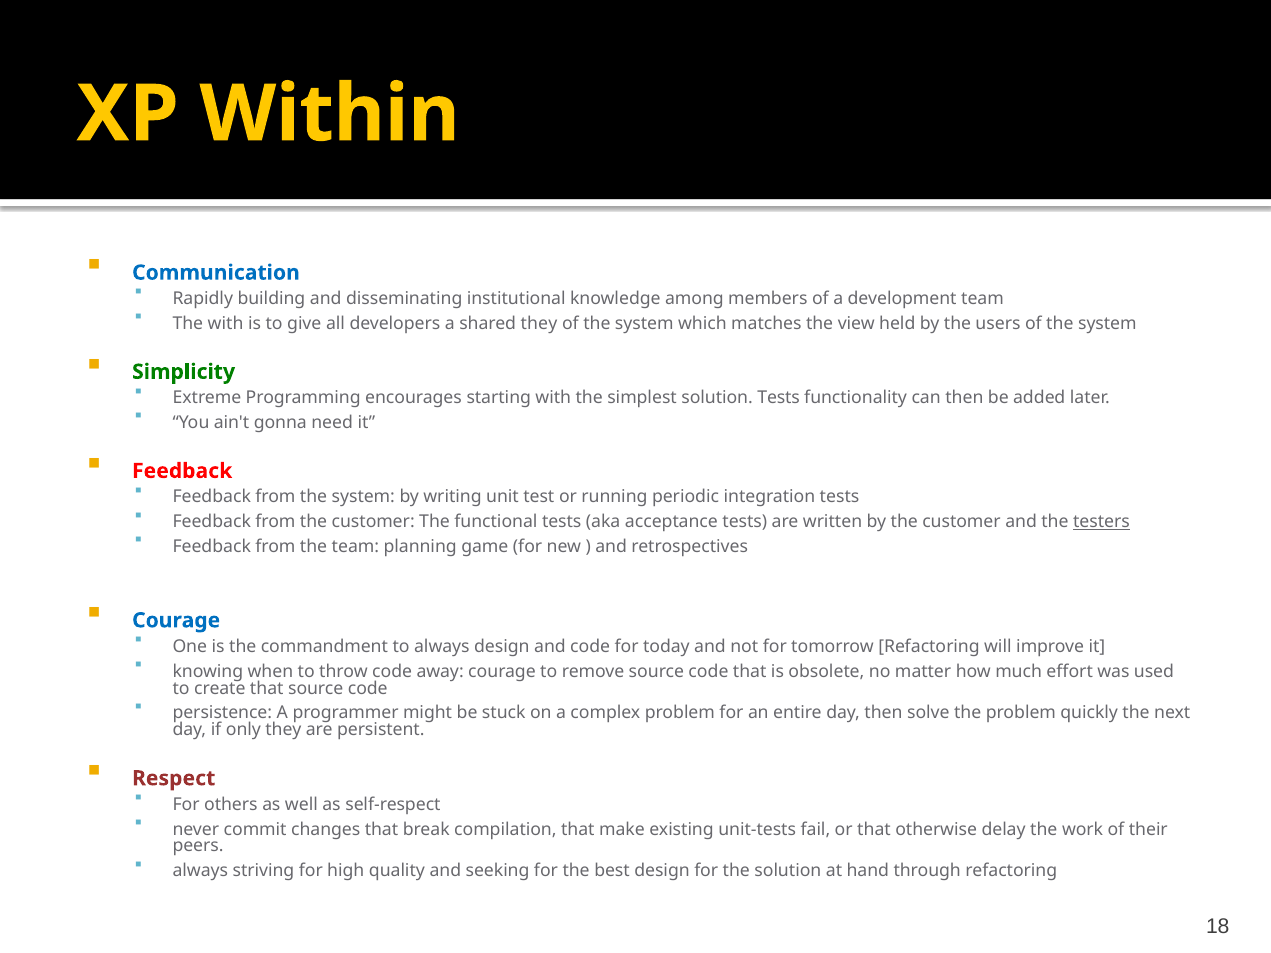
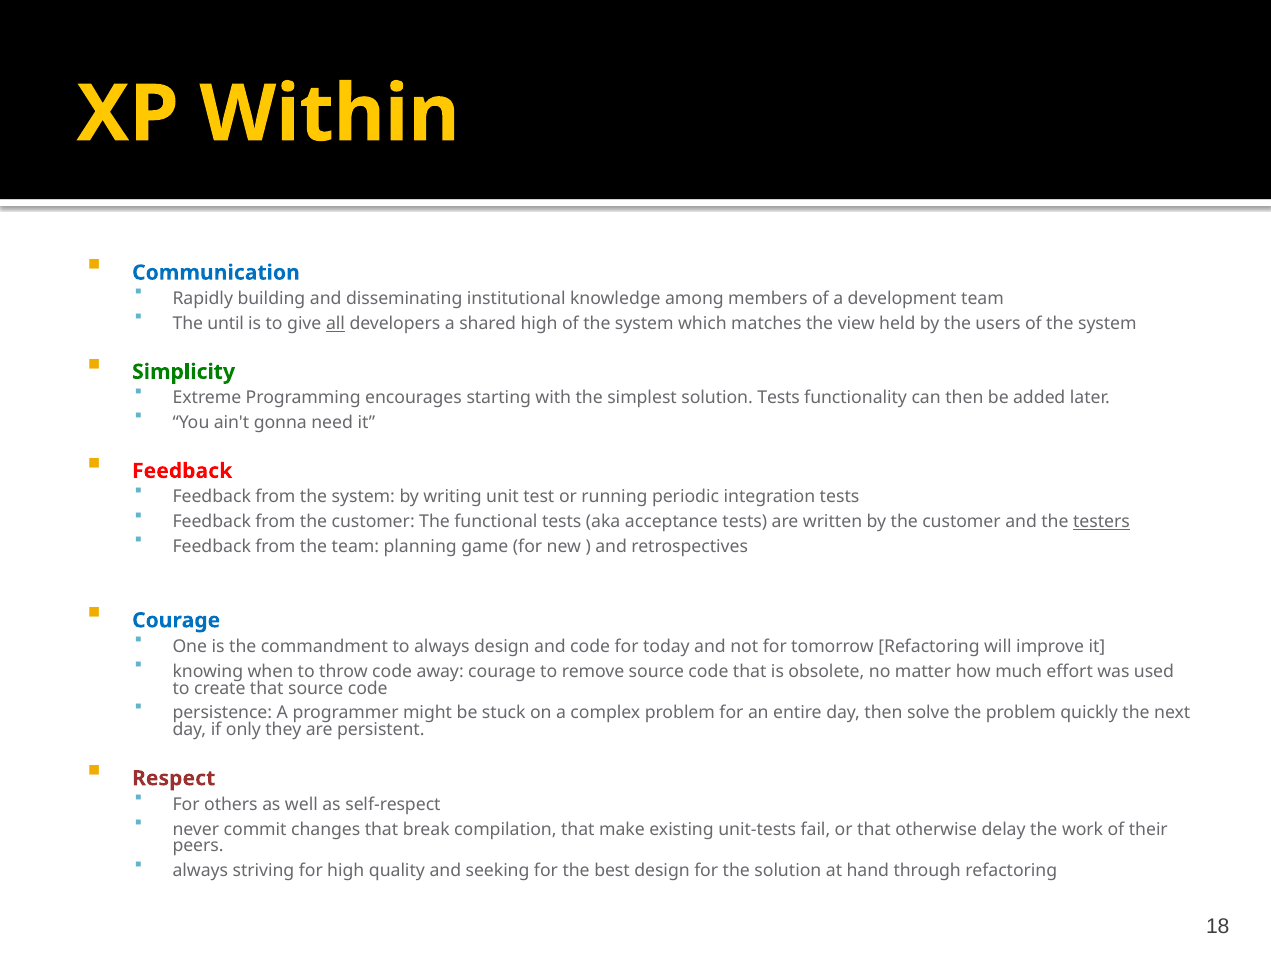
The with: with -> until (226, 324)
all underline: none -> present (336, 324)
shared they: they -> high (539, 324)
